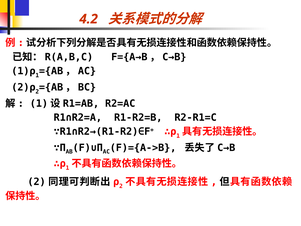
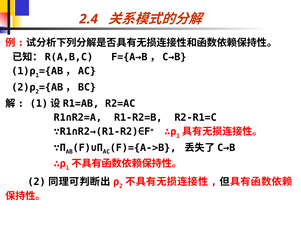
4.2: 4.2 -> 2.4 (89, 19)
